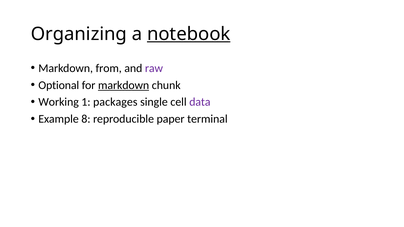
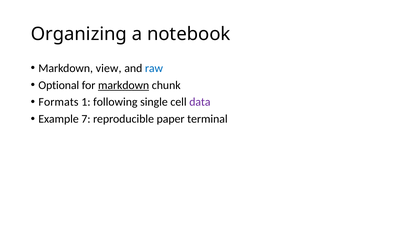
notebook underline: present -> none (189, 34)
from: from -> view (109, 68)
raw colour: purple -> blue (154, 68)
Working: Working -> Formats (59, 102)
packages: packages -> following (115, 102)
8: 8 -> 7 (86, 119)
